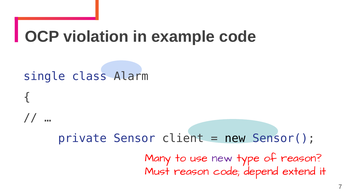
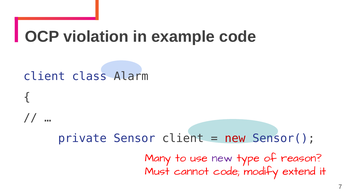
single: single -> client (44, 77)
new colour: black -> red (235, 139)
Must reason: reason -> cannot (191, 172)
depend: depend -> modify (261, 172)
